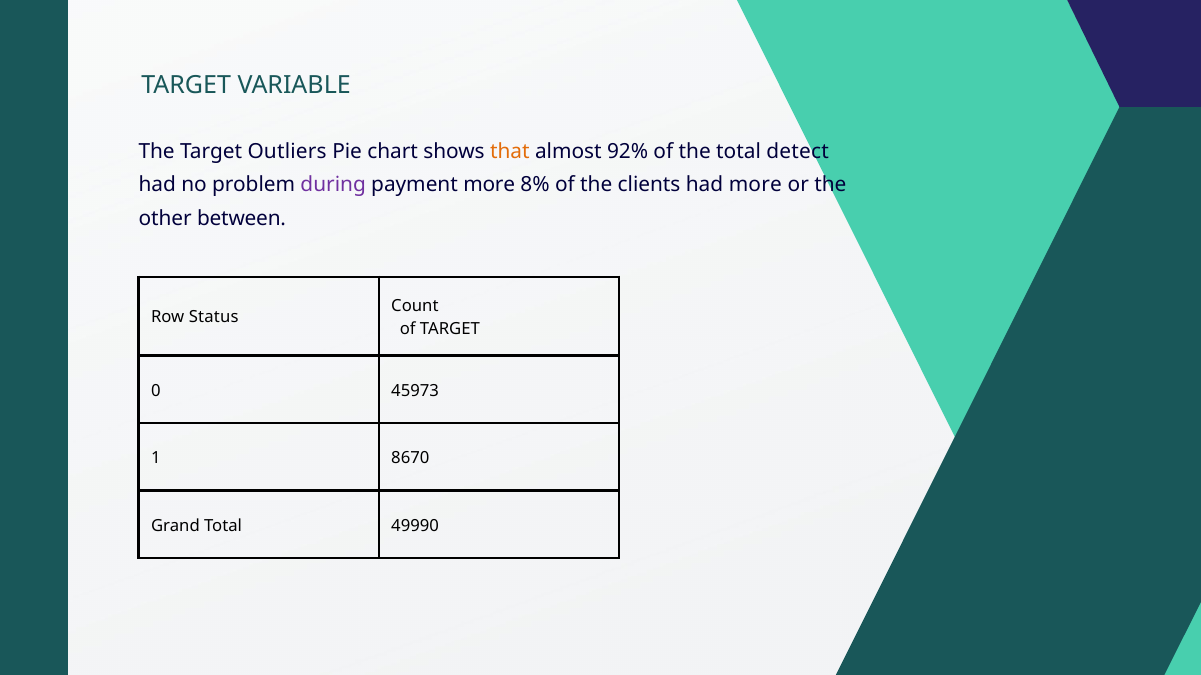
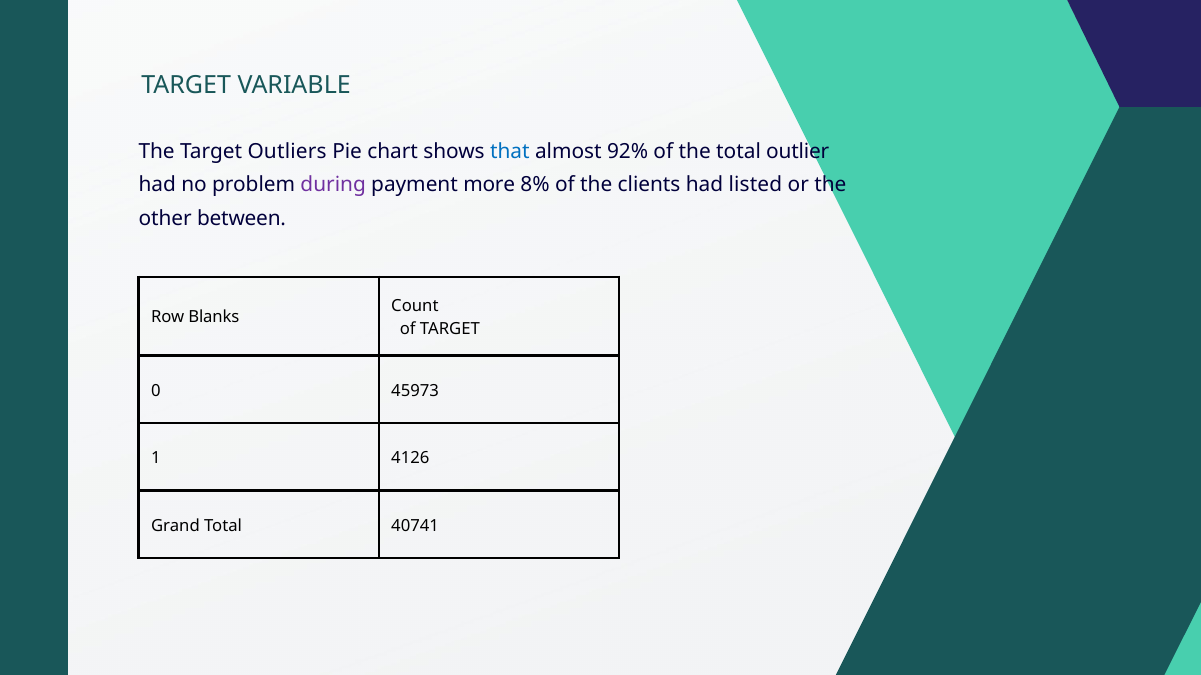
that colour: orange -> blue (510, 152)
detect: detect -> outlier (798, 152)
had more: more -> listed (755, 185)
Status: Status -> Blanks (214, 318)
8670: 8670 -> 4126 (410, 458)
49990: 49990 -> 40741 (415, 526)
